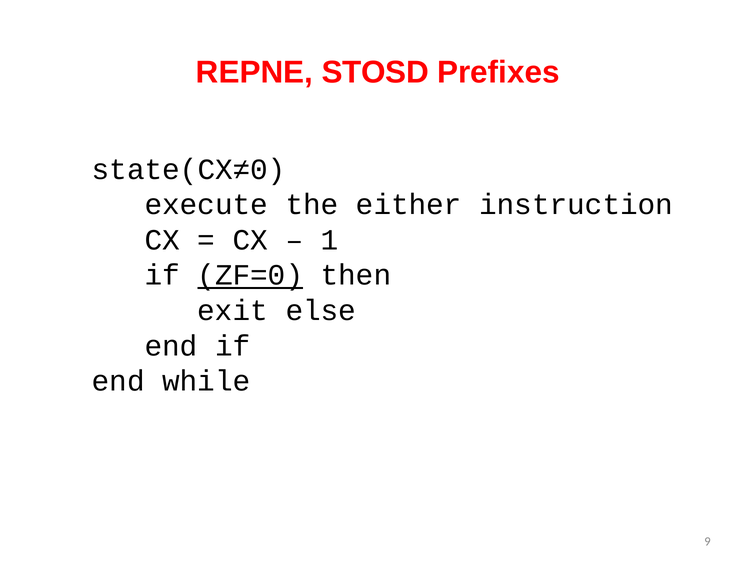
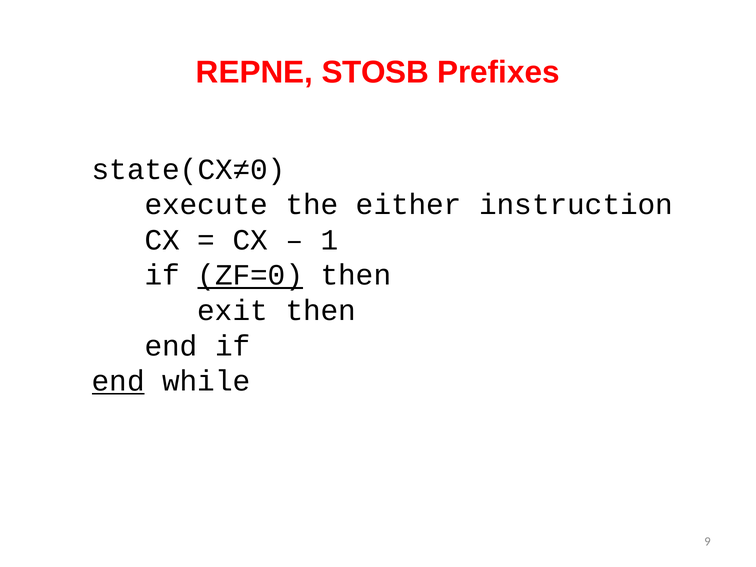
STOSD: STOSD -> STOSB (375, 72)
exit else: else -> then (321, 311)
end underline: none -> present (118, 381)
